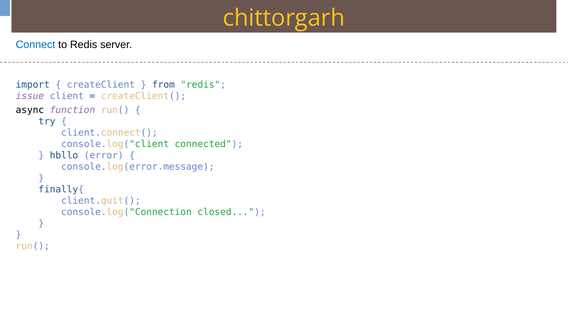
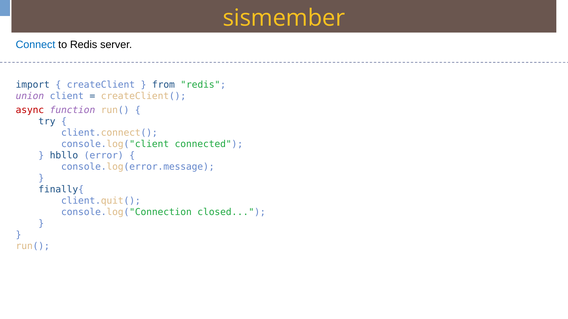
chittorgarh: chittorgarh -> sismember (284, 18)
issue: issue -> union (30, 96)
async colour: black -> red (30, 110)
